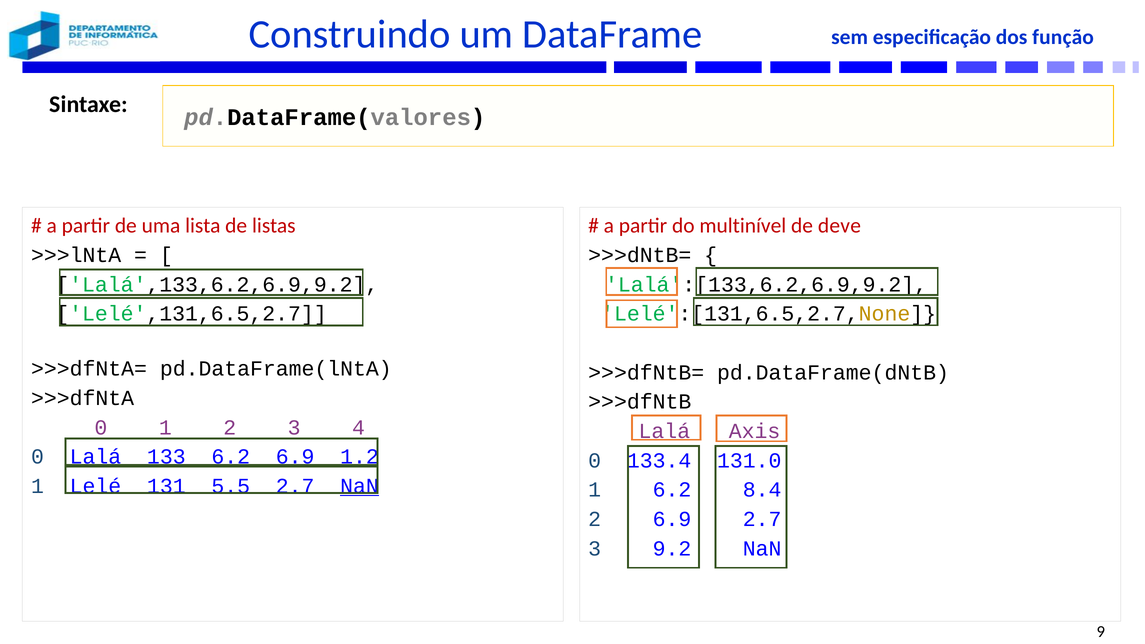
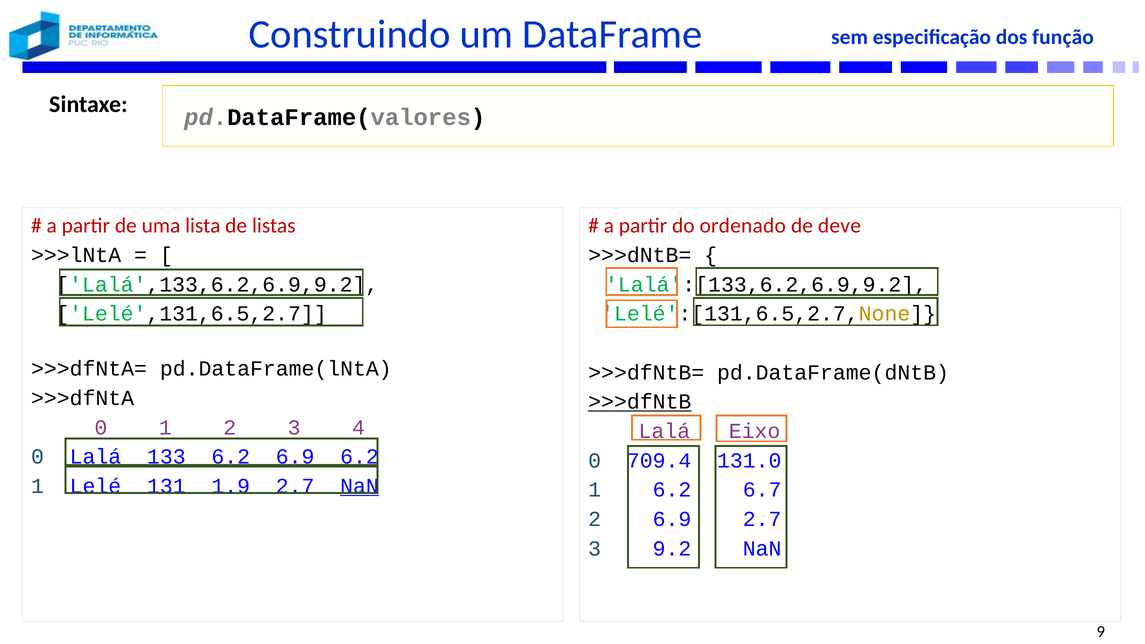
multinível: multinível -> ordenado (743, 226)
>>>dfNtB underline: none -> present (640, 402)
Axis: Axis -> Eixo (755, 431)
6.9 1.2: 1.2 -> 6.2 (360, 457)
133.4: 133.4 -> 709.4 (659, 461)
5.5: 5.5 -> 1.9 (231, 486)
8.4: 8.4 -> 6.7 (762, 490)
